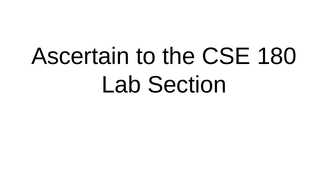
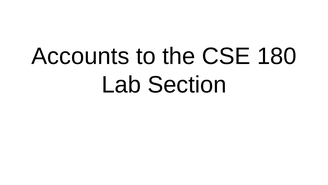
Ascertain: Ascertain -> Accounts (80, 56)
